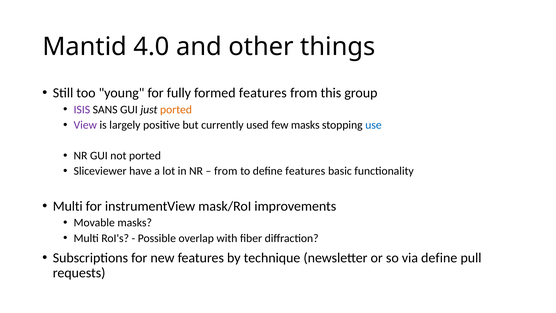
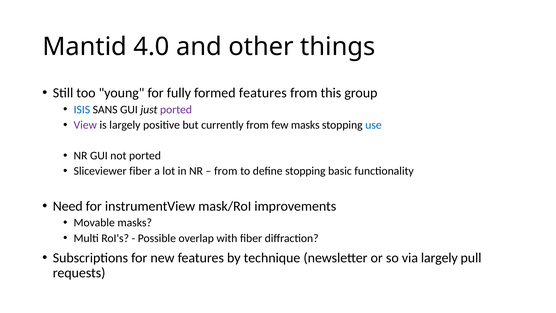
ISIS colour: purple -> blue (82, 109)
ported colour: orange -> purple (176, 109)
currently used: used -> from (258, 125)
Sliceviewer have: have -> fiber (140, 171)
define features: features -> stopping (305, 171)
Multi: Multi -> Need (68, 206)
via define: define -> largely (439, 258)
